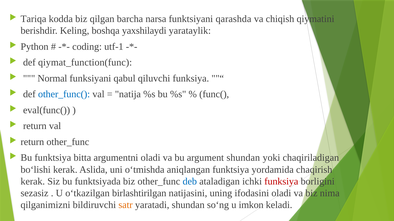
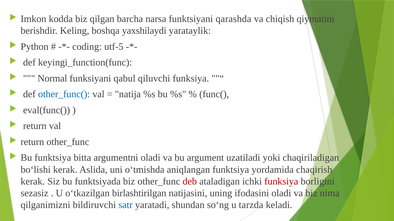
Tariqa: Tariqa -> Imkon (33, 19)
utf-1: utf-1 -> utf-5 (114, 47)
qiymat_function(func: qiymat_function(func -> keyingi_function(func (85, 63)
argument shundan: shundan -> uzatiladi (243, 158)
deb colour: blue -> red (190, 182)
satr colour: orange -> blue (126, 205)
imkon: imkon -> tarzda (251, 205)
